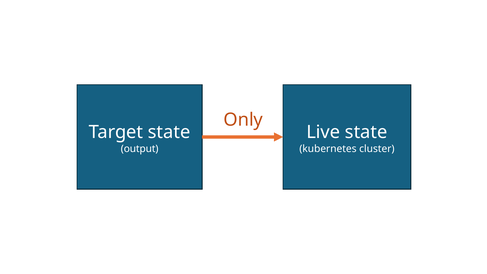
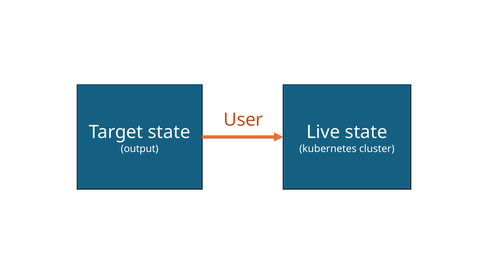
Only: Only -> User (243, 120)
